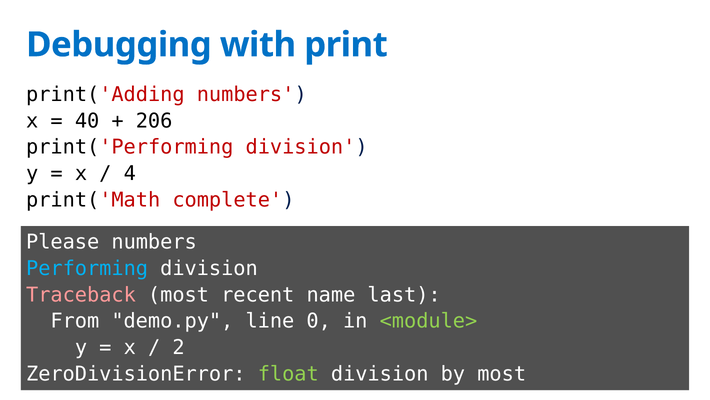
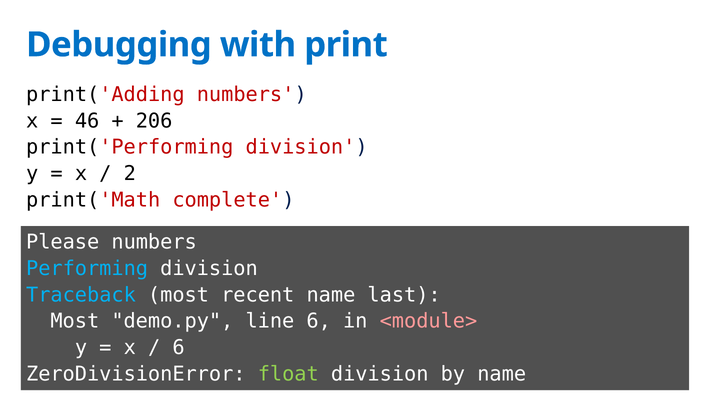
40: 40 -> 46 (87, 121)
4: 4 -> 2 (130, 173)
Traceback colour: pink -> light blue (81, 294)
From: From -> Most (75, 321)
line 0: 0 -> 6 (319, 321)
<module> colour: light green -> pink (428, 321)
2: 2 -> 6 (179, 347)
by most: most -> name (502, 373)
